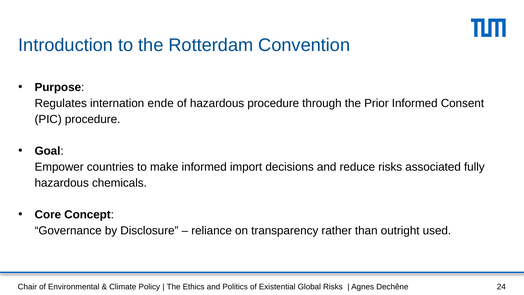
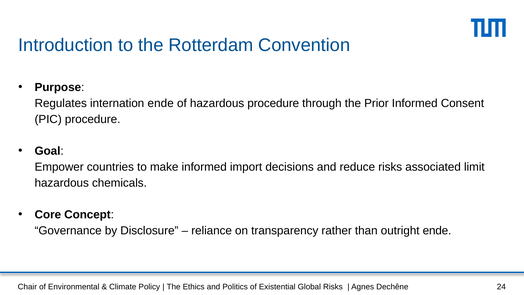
fully: fully -> limit (474, 167)
outright used: used -> ende (437, 230)
